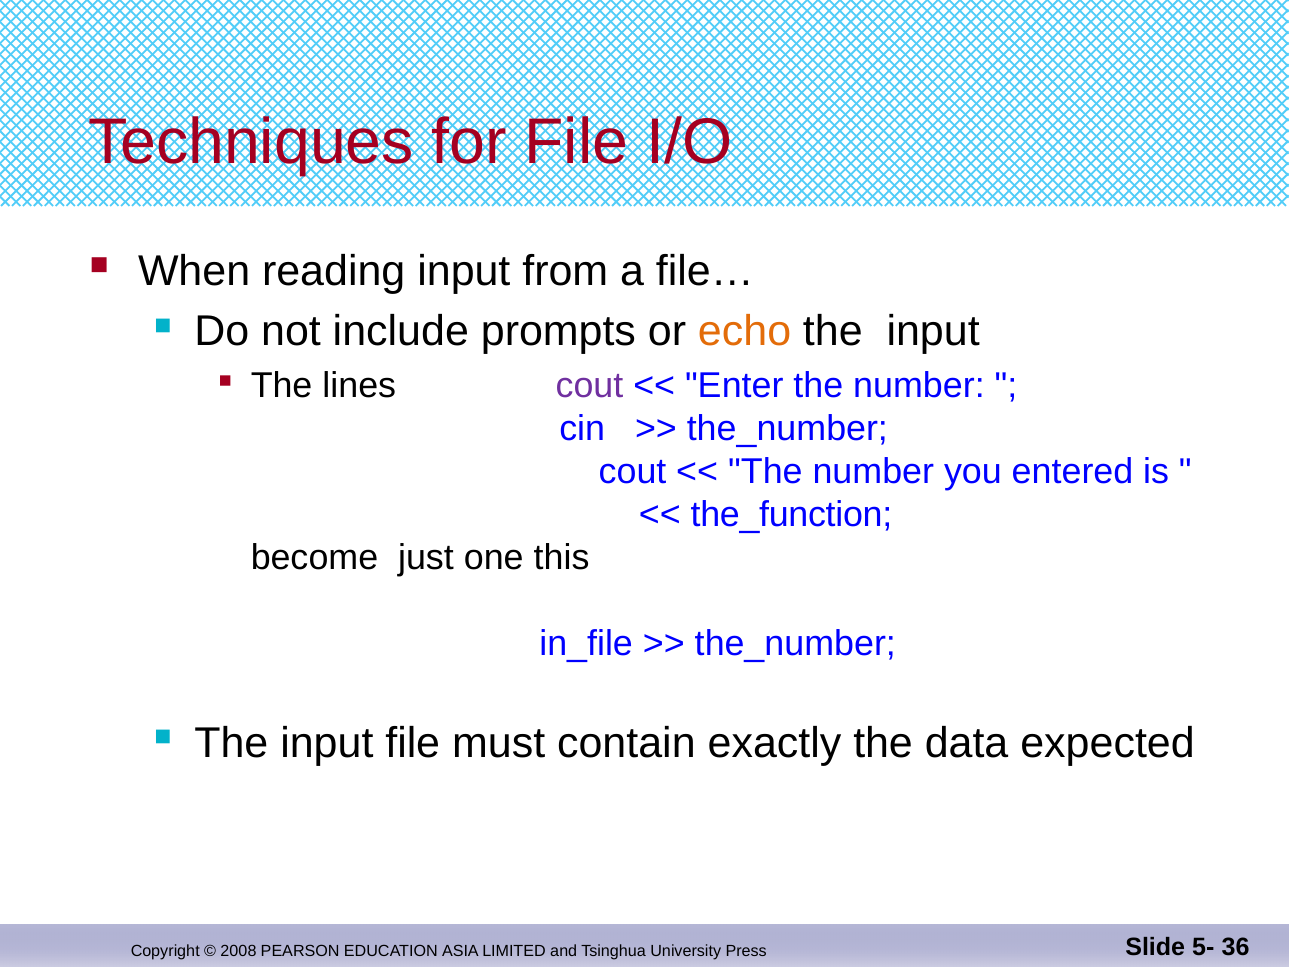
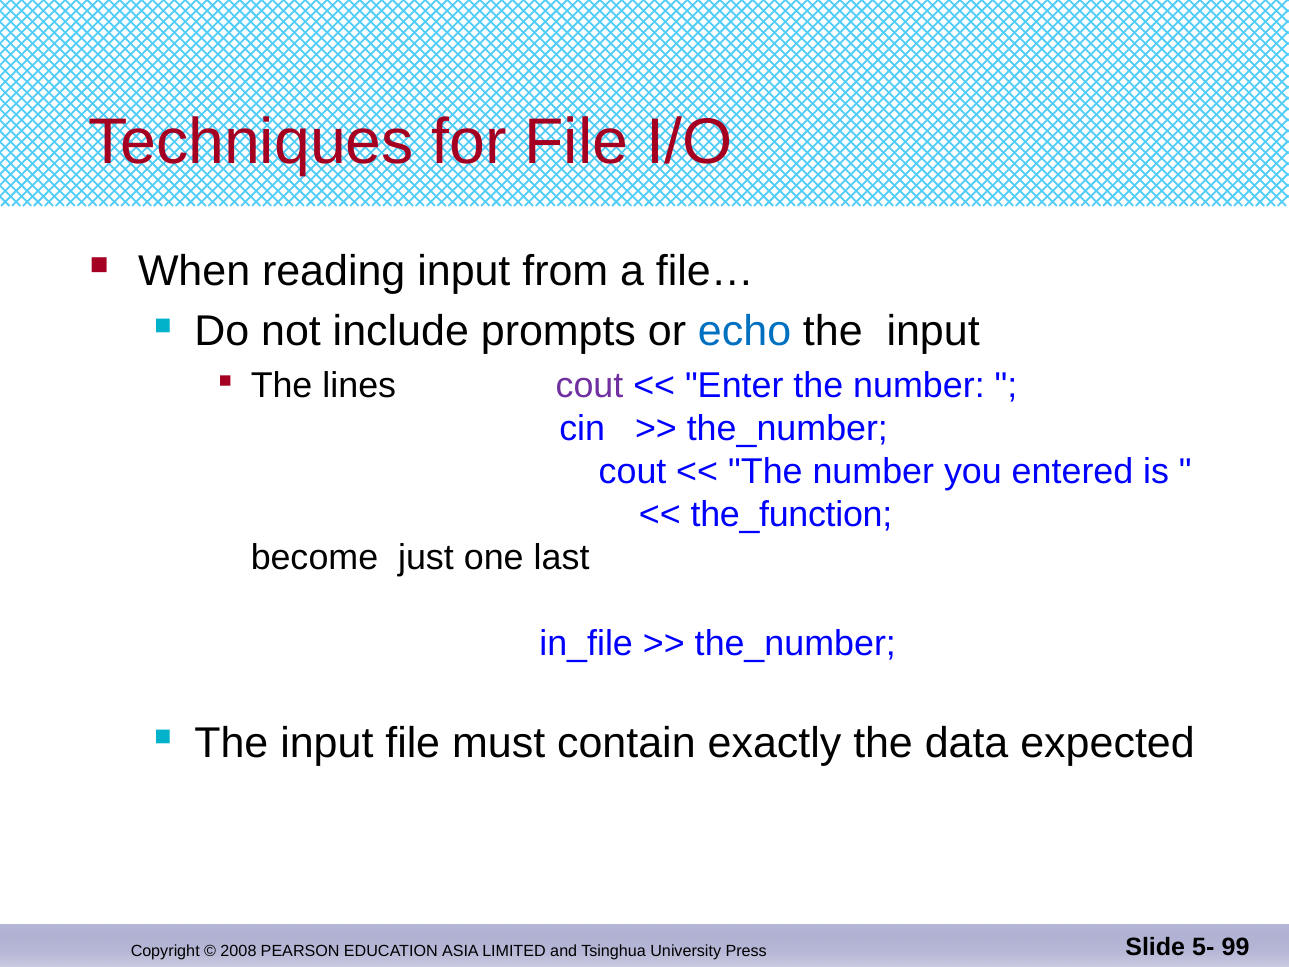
echo colour: orange -> blue (745, 332)
this: this -> last (562, 558)
36: 36 -> 99 (1236, 947)
